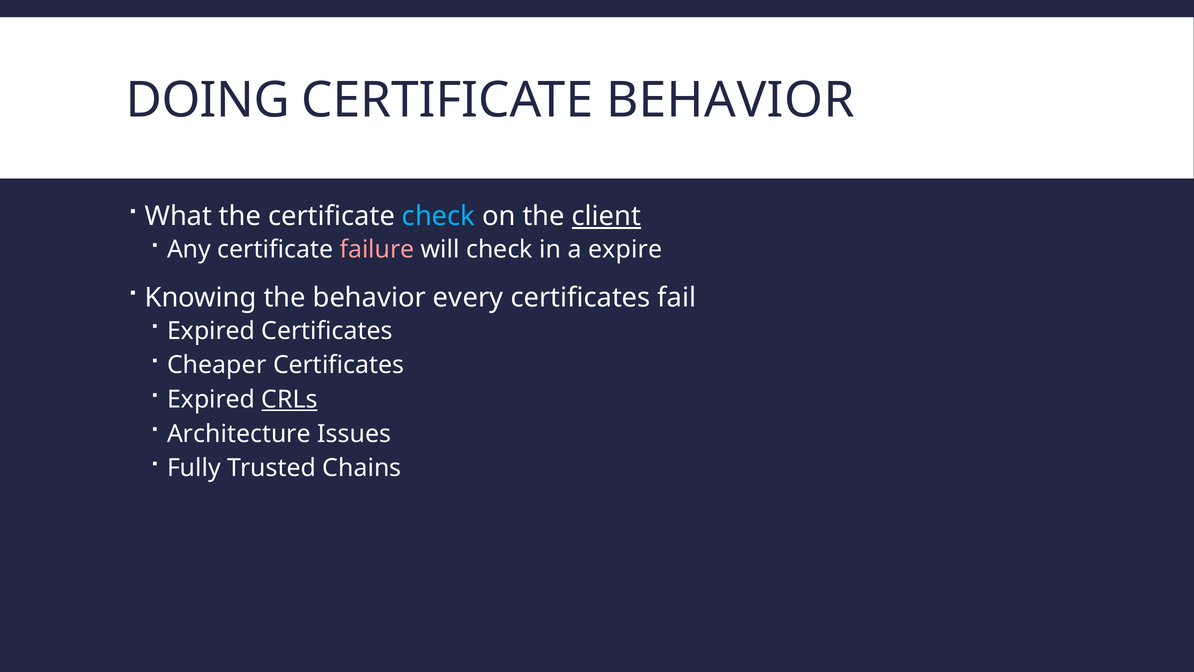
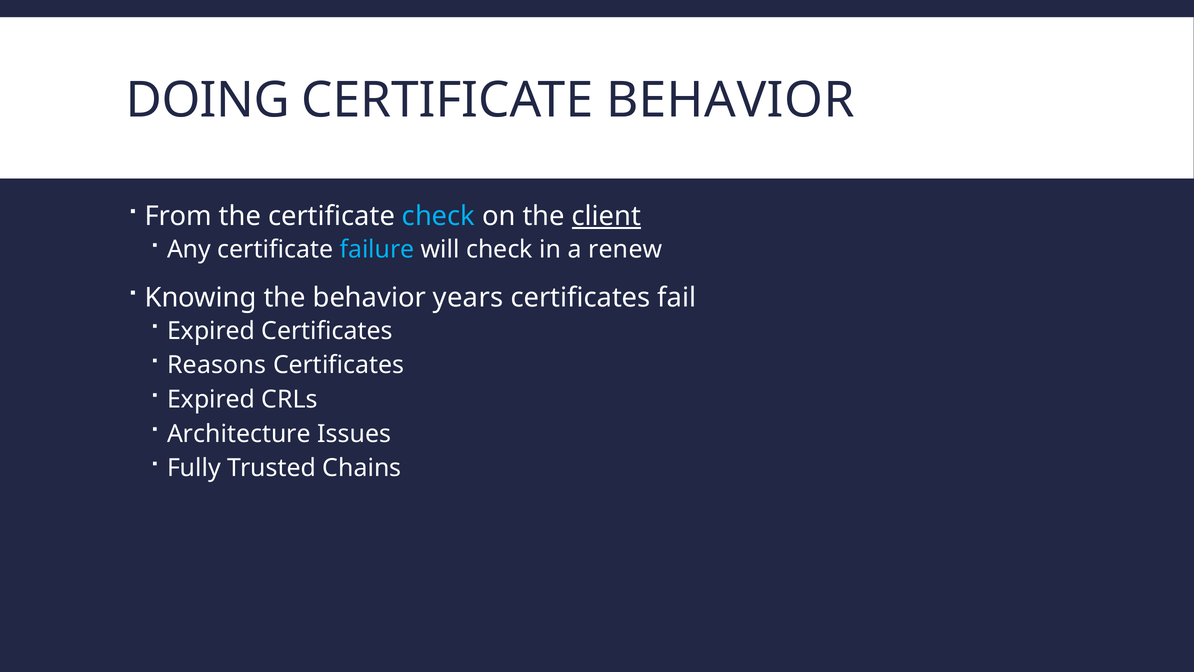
What: What -> From (178, 216)
failure colour: pink -> light blue (377, 249)
expire: expire -> renew (625, 249)
every: every -> years (468, 297)
Cheaper: Cheaper -> Reasons (217, 365)
CRLs underline: present -> none (289, 399)
